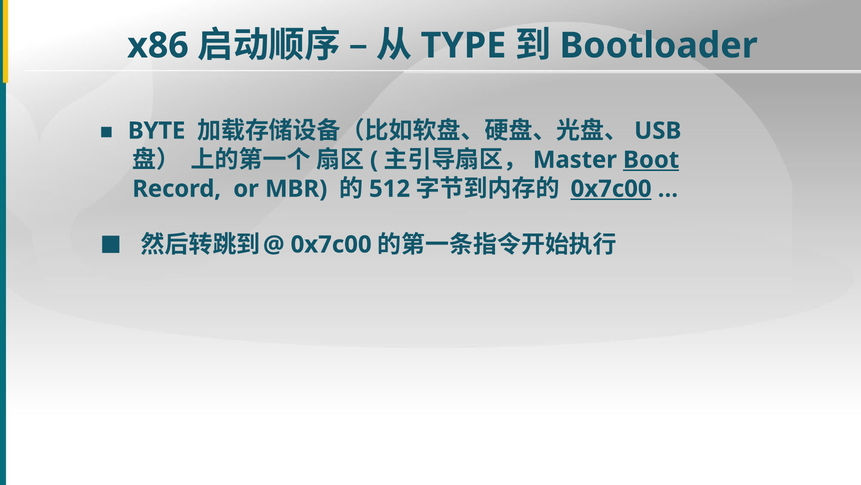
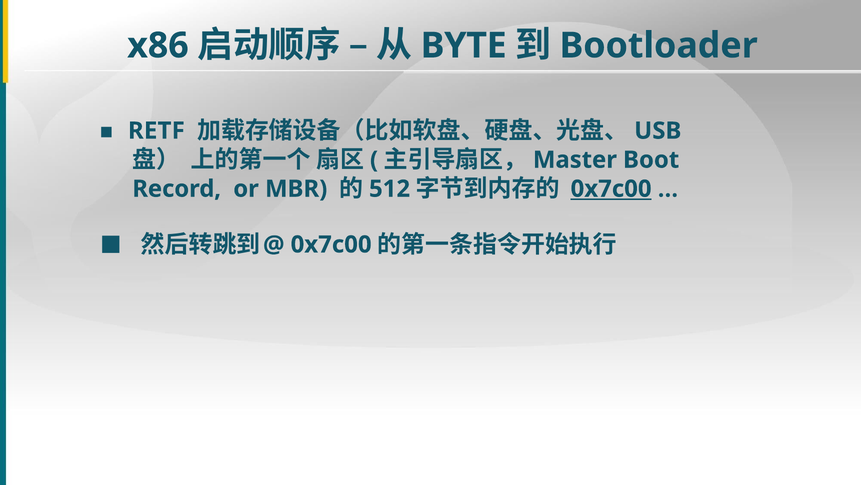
TYPE: TYPE -> BYTE (464, 45)
BYTE: BYTE -> RETF (156, 131)
Boot underline: present -> none (651, 160)
